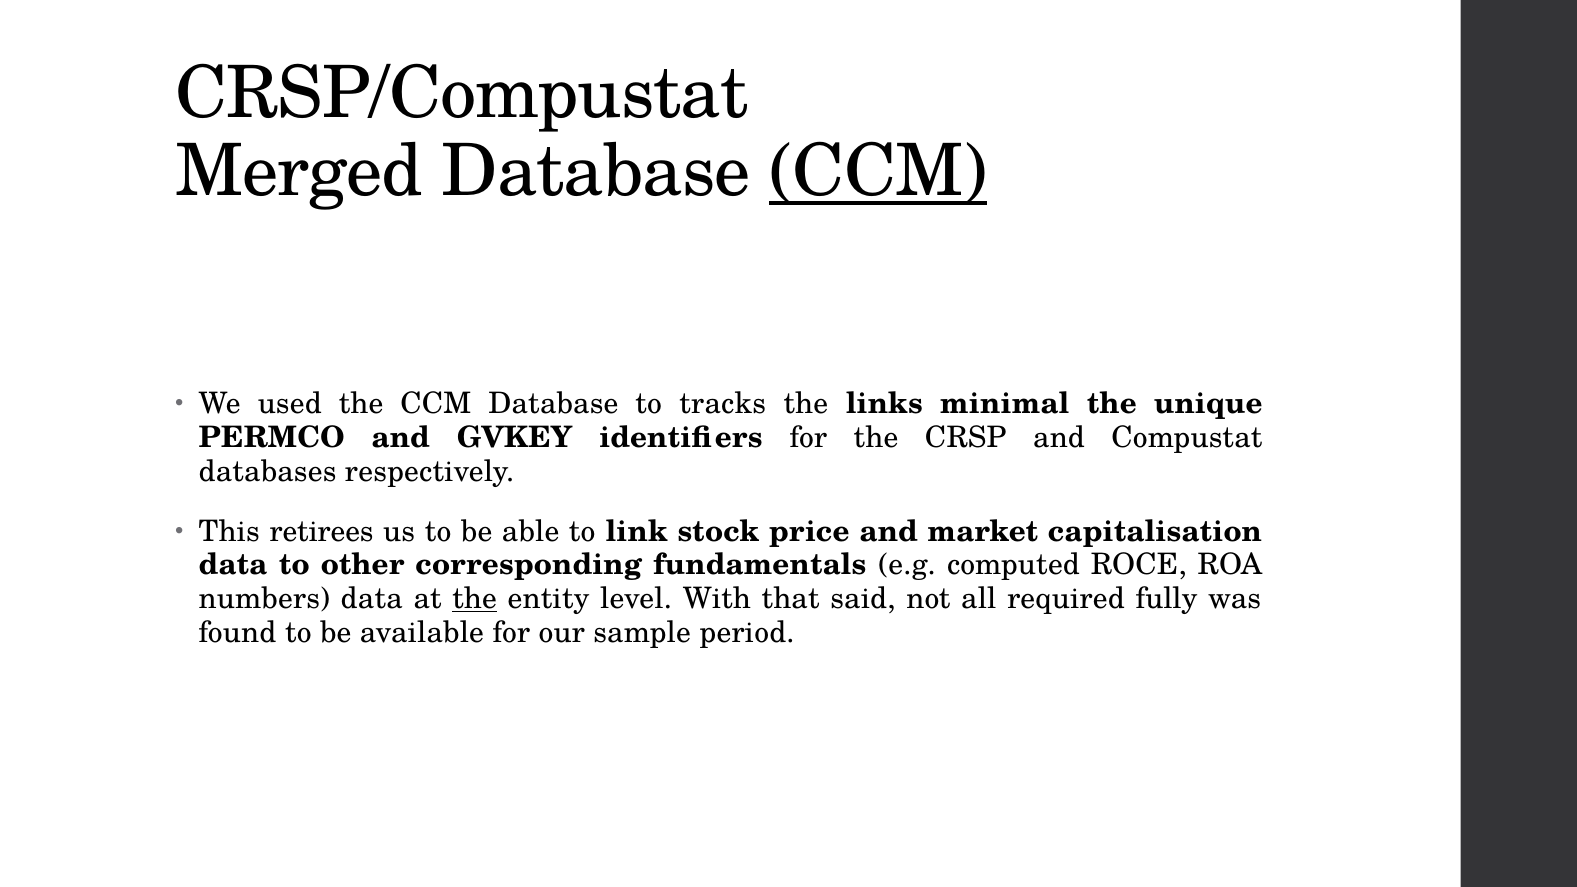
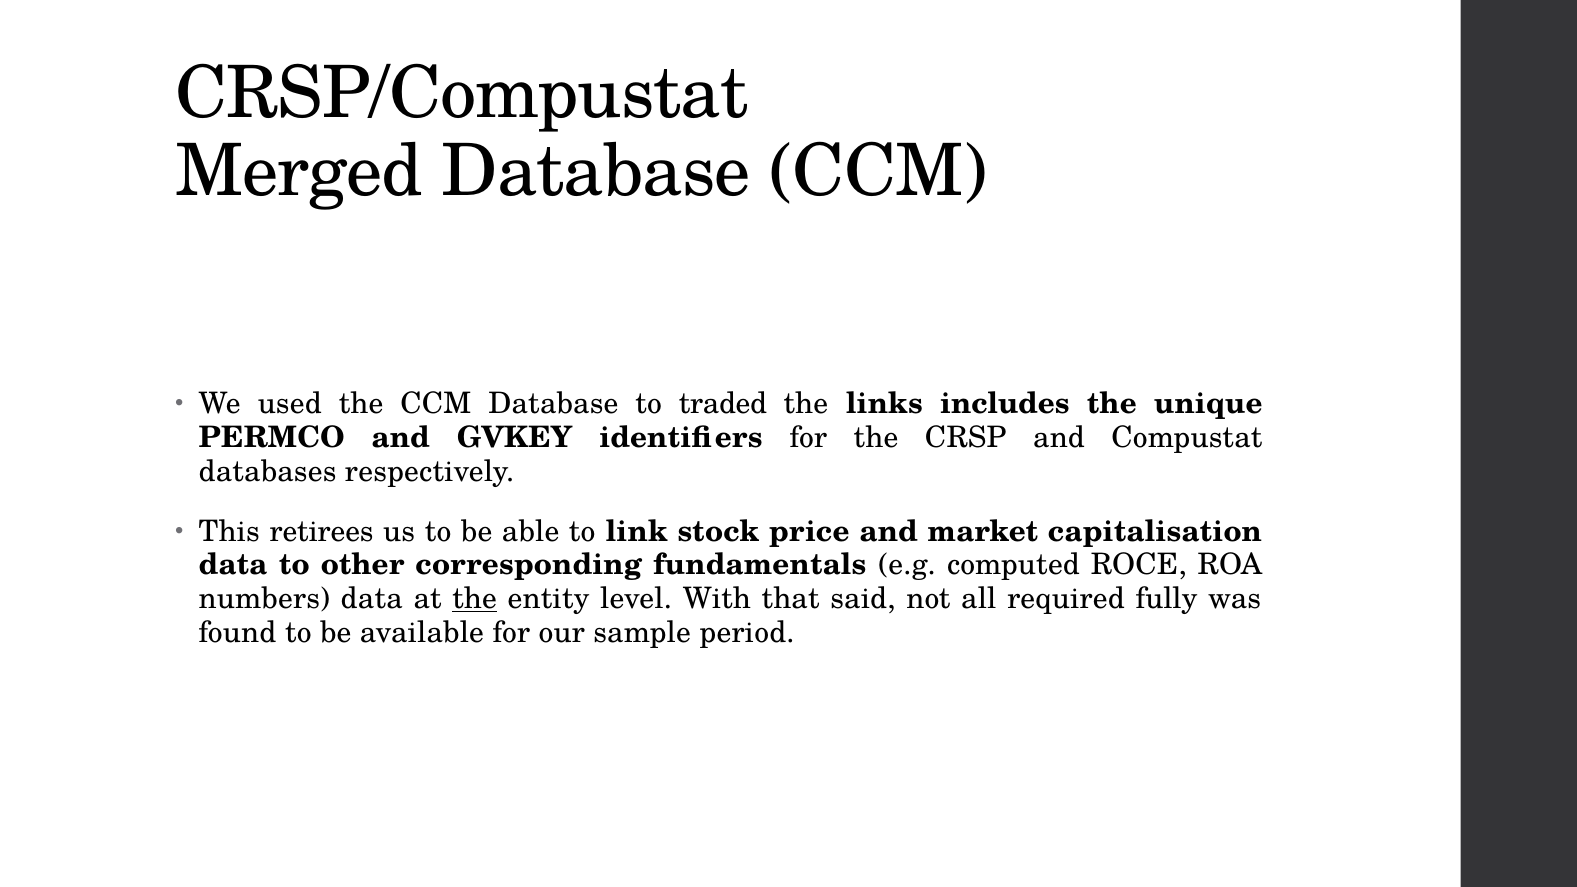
CCM underline: present -> none (878, 172)
tracks: tracks -> traded (723, 404)
minimal: minimal -> includes (1005, 404)
